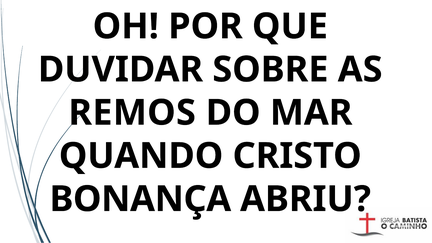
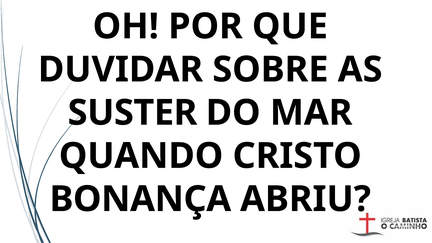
REMOS: REMOS -> SUSTER (132, 113)
